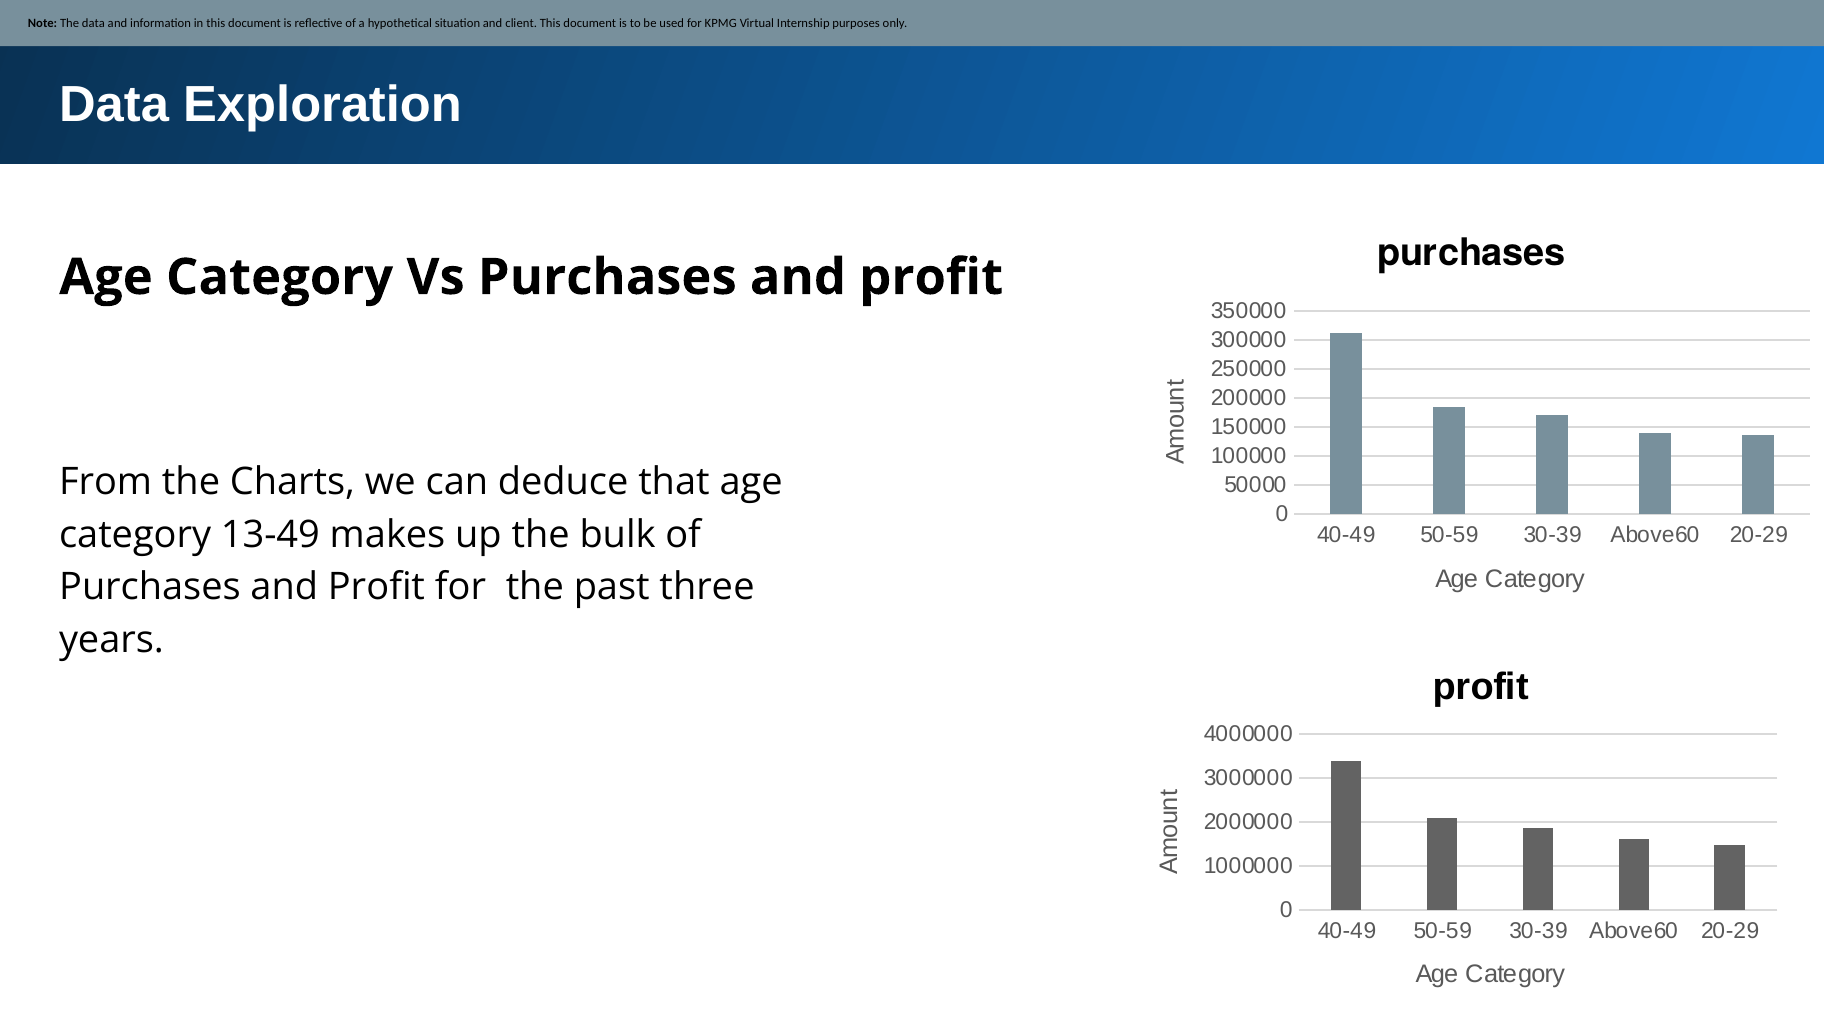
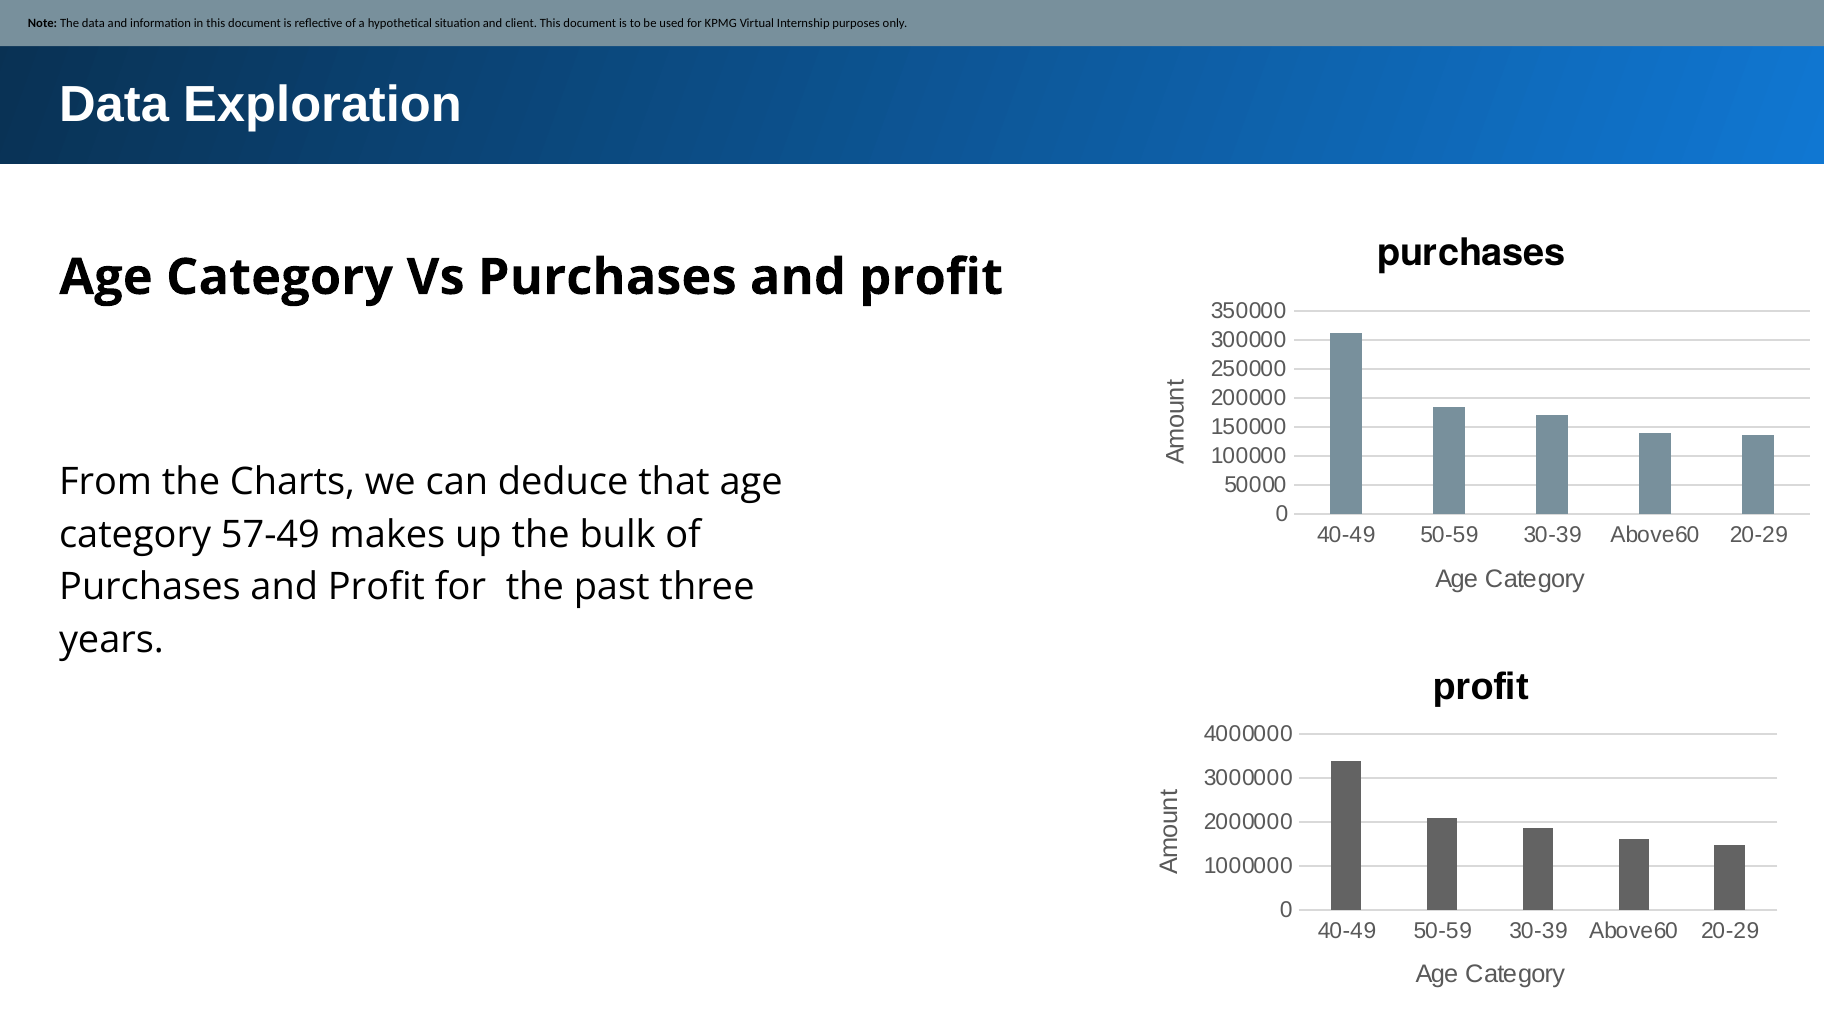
13-49: 13-49 -> 57-49 (270, 535)
